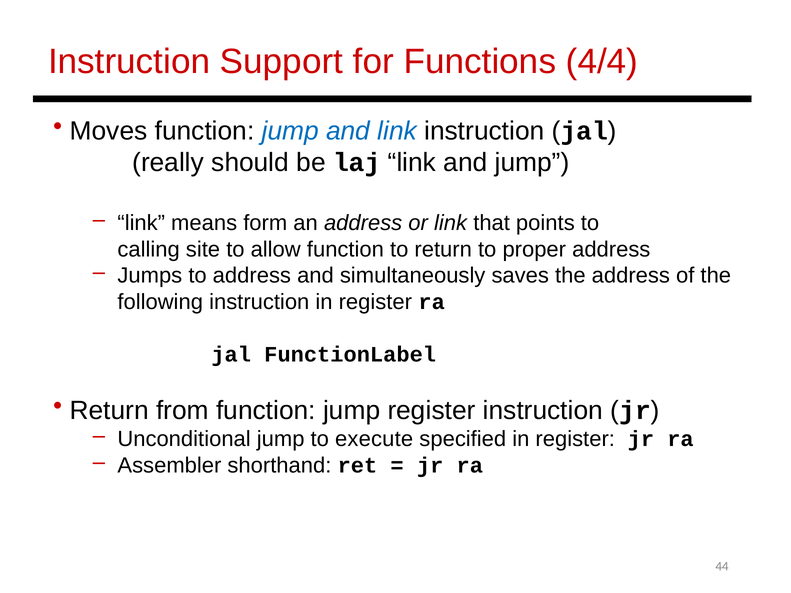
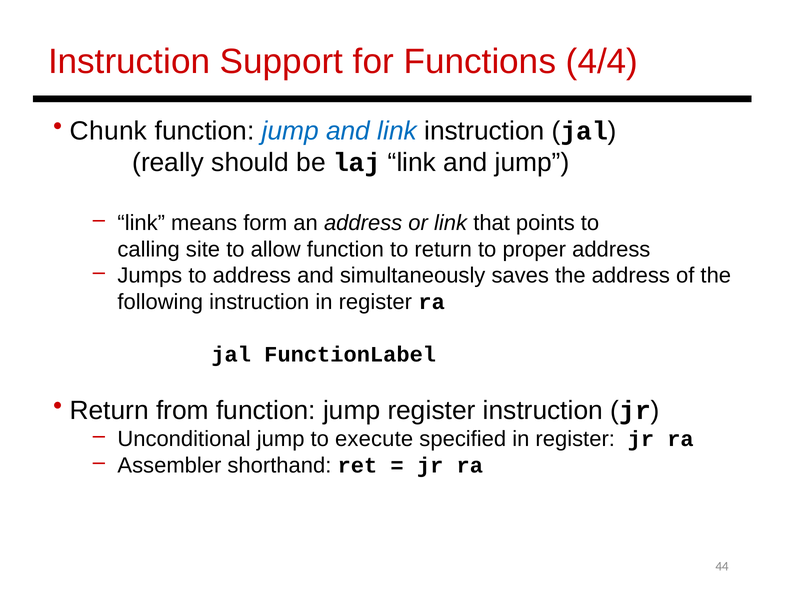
Moves: Moves -> Chunk (109, 131)
